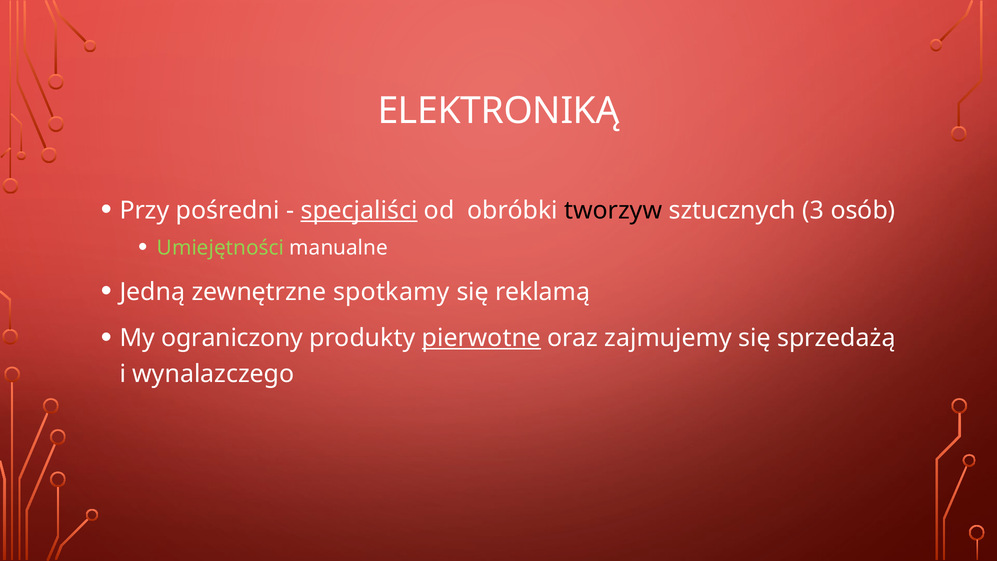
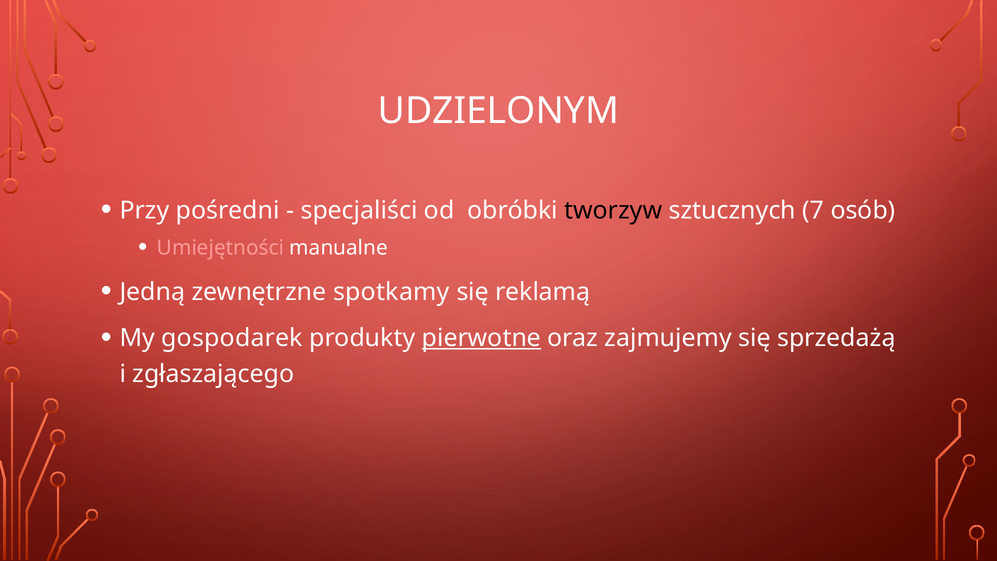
ELEKTRONIKĄ: ELEKTRONIKĄ -> UDZIELONYM (498, 111)
specjaliści underline: present -> none (359, 210)
3: 3 -> 7 (813, 210)
Umiejętności colour: light green -> pink (220, 248)
ograniczony: ograniczony -> gospodarek (232, 338)
wynalazczego: wynalazczego -> zgłaszającego (213, 374)
